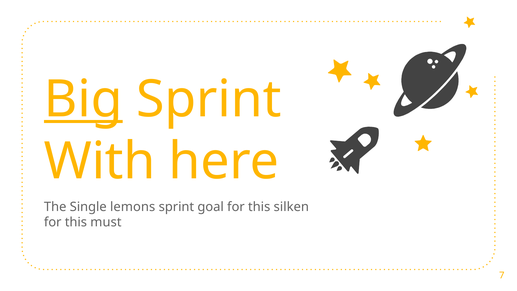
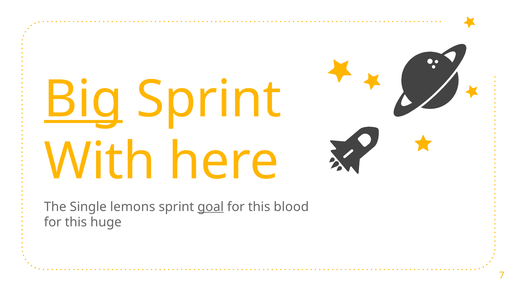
goal underline: none -> present (211, 207)
silken: silken -> blood (291, 207)
must: must -> huge (106, 222)
